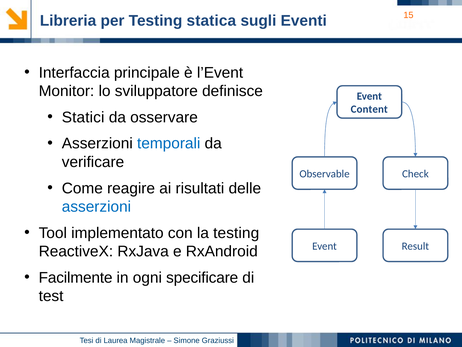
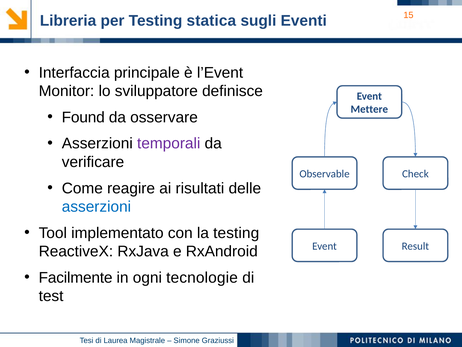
Content: Content -> Mettere (369, 109)
Statici: Statici -> Found (83, 117)
temporali colour: blue -> purple (169, 143)
specificare: specificare -> tecnologie (202, 277)
